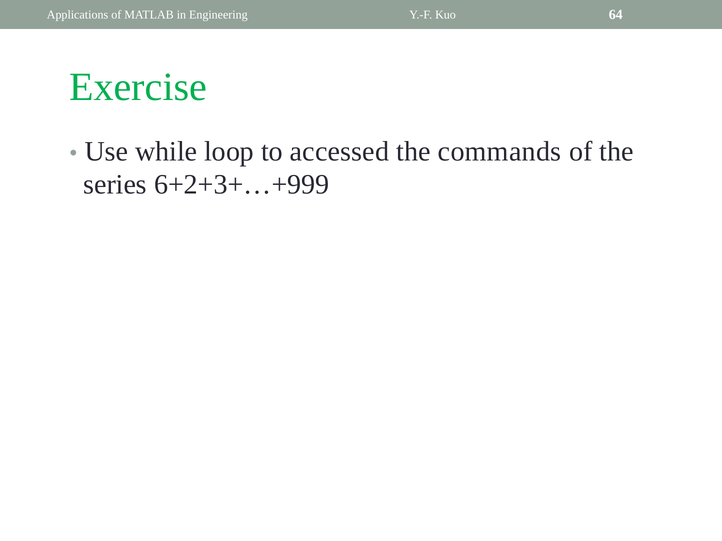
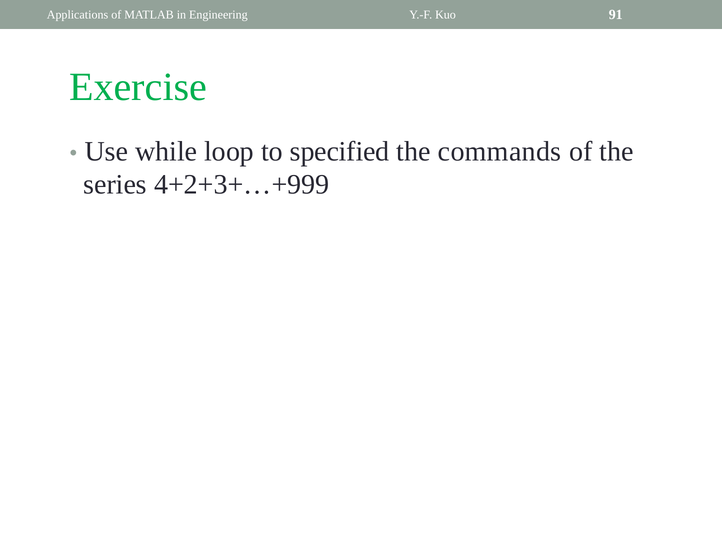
64: 64 -> 91 (616, 15)
accessed: accessed -> specified (340, 152)
6+2+3+…+999: 6+2+3+…+999 -> 4+2+3+…+999 (242, 185)
